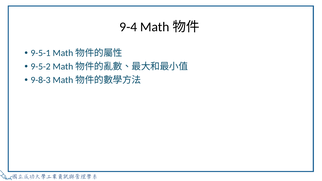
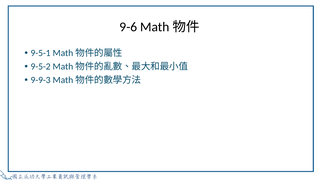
9-4: 9-4 -> 9-6 (128, 27)
9-8-3: 9-8-3 -> 9-9-3 (41, 80)
